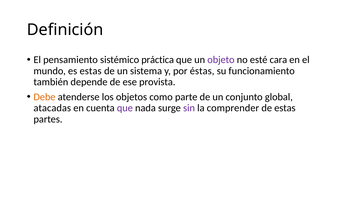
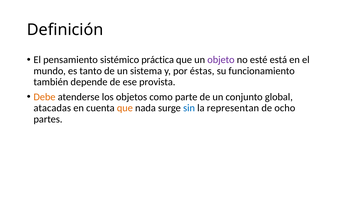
cara: cara -> está (278, 60)
es estas: estas -> tanto (91, 71)
que colour: purple -> orange (125, 108)
sin colour: purple -> blue (189, 108)
comprender: comprender -> representan (233, 108)
de estas: estas -> ocho (285, 108)
